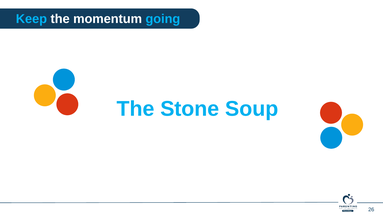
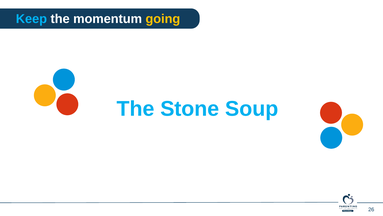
going colour: light blue -> yellow (163, 19)
